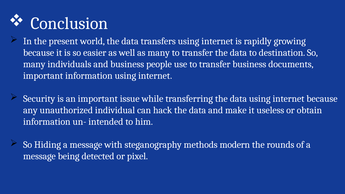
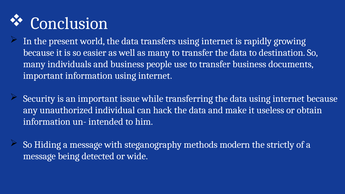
rounds: rounds -> strictly (280, 145)
pixel: pixel -> wide (137, 156)
